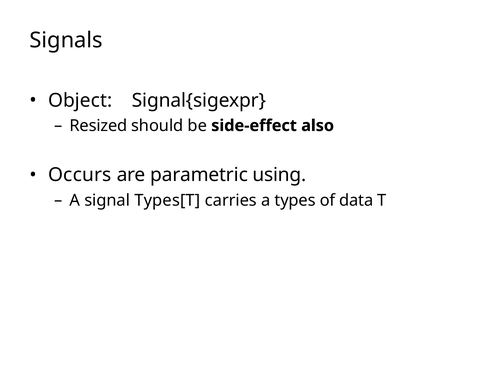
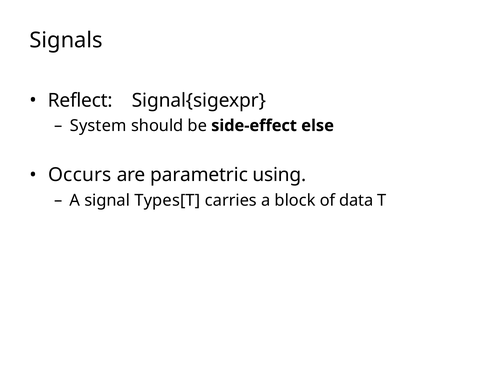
Object: Object -> Reflect (80, 100)
Resized: Resized -> System (98, 126)
also: also -> else (318, 126)
types: types -> block (295, 200)
